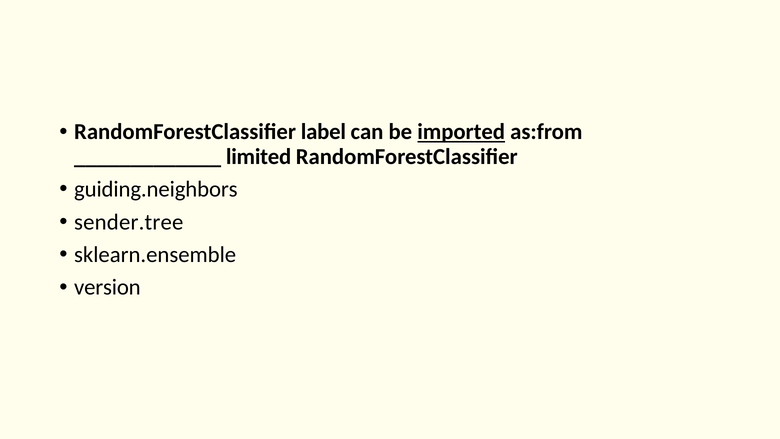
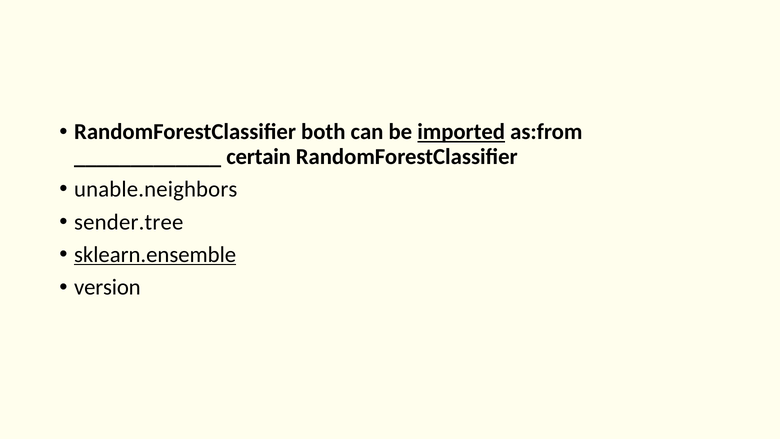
label: label -> both (323, 132)
limited: limited -> certain (259, 156)
guiding.neighbors: guiding.neighbors -> unable.neighbors (156, 189)
sklearn.ensemble underline: none -> present (155, 255)
